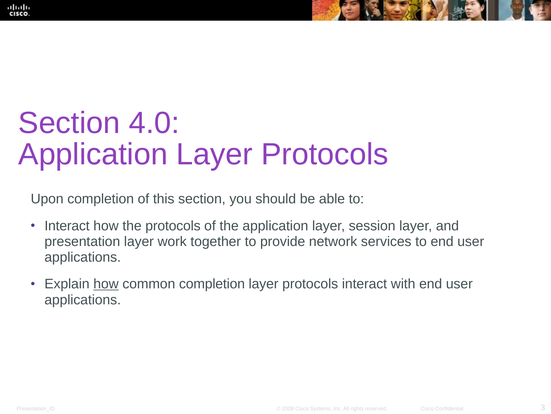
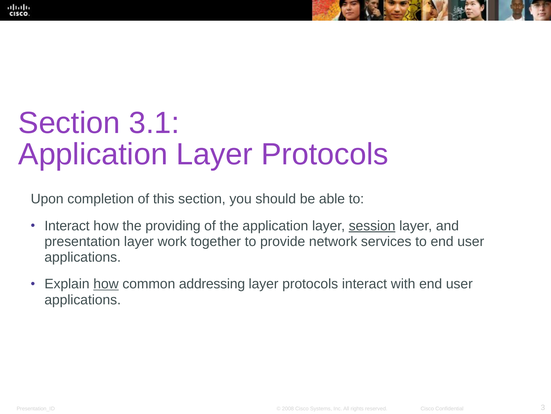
4.0: 4.0 -> 3.1 (154, 123)
the protocols: protocols -> providing (173, 225)
session underline: none -> present (372, 225)
common completion: completion -> addressing (212, 284)
